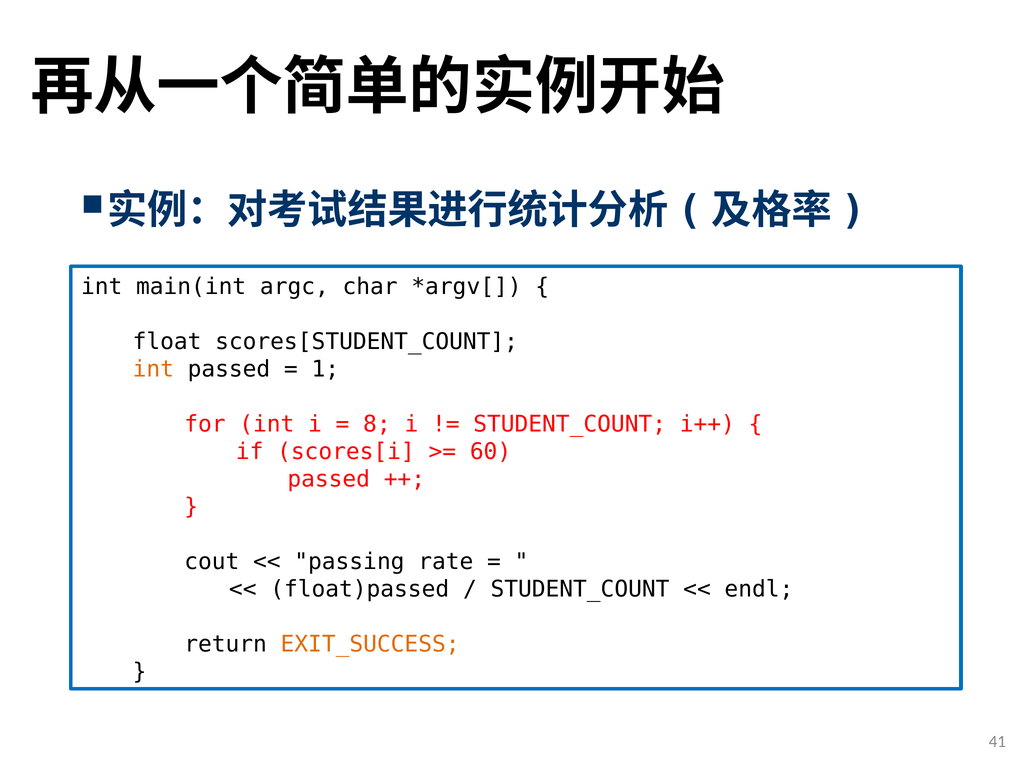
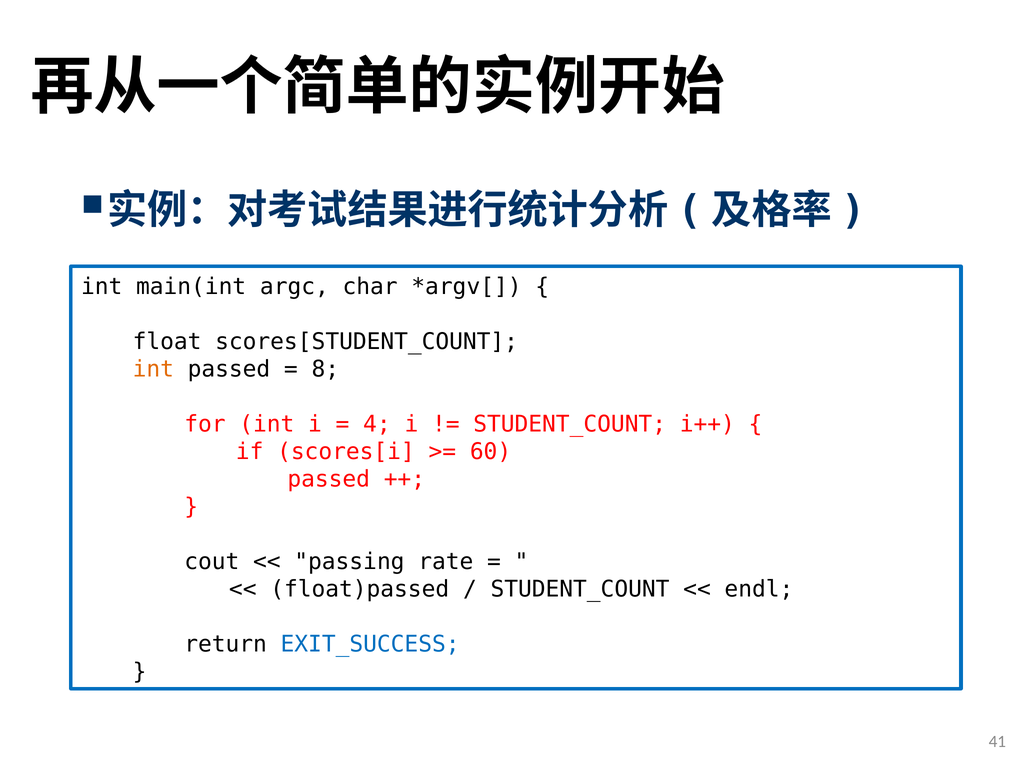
1: 1 -> 8 (325, 369)
8: 8 -> 4 (377, 424)
EXIT_SUCCESS colour: orange -> blue (370, 644)
